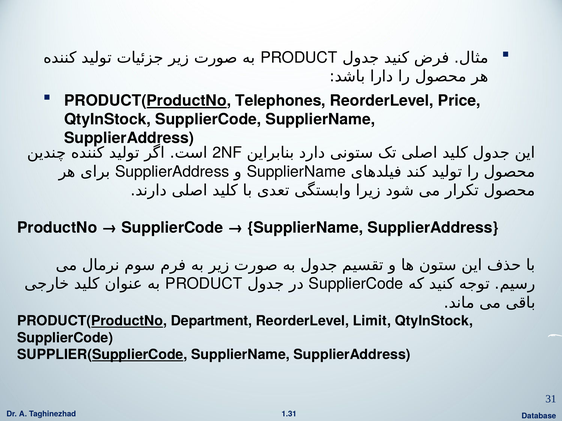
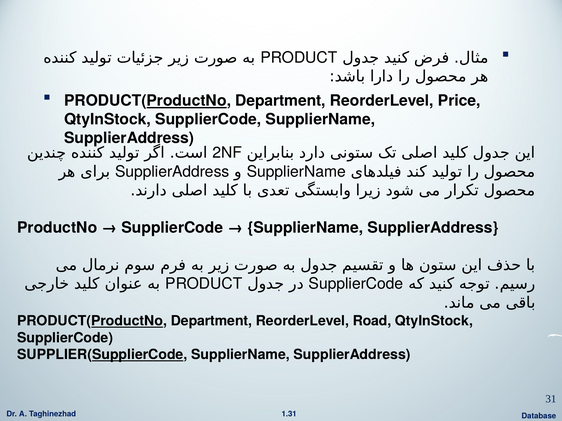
Telephones: Telephones -> Department (280, 101)
Limit: Limit -> Road (372, 321)
